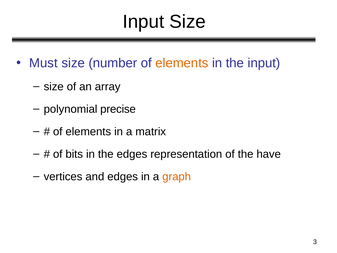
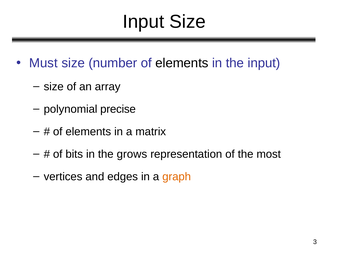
elements colour: orange -> black (182, 63)
the edges: edges -> grows (132, 154)
have: have -> most (269, 154)
